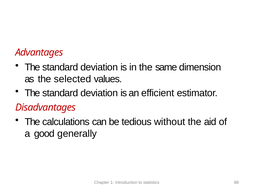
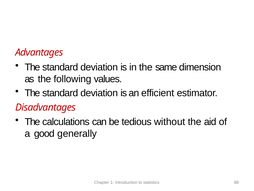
selected: selected -> following (73, 79)
